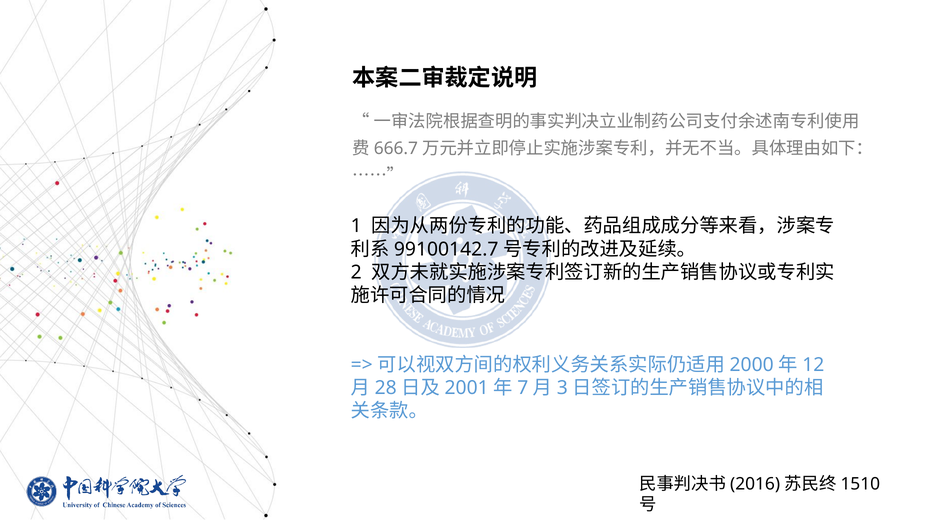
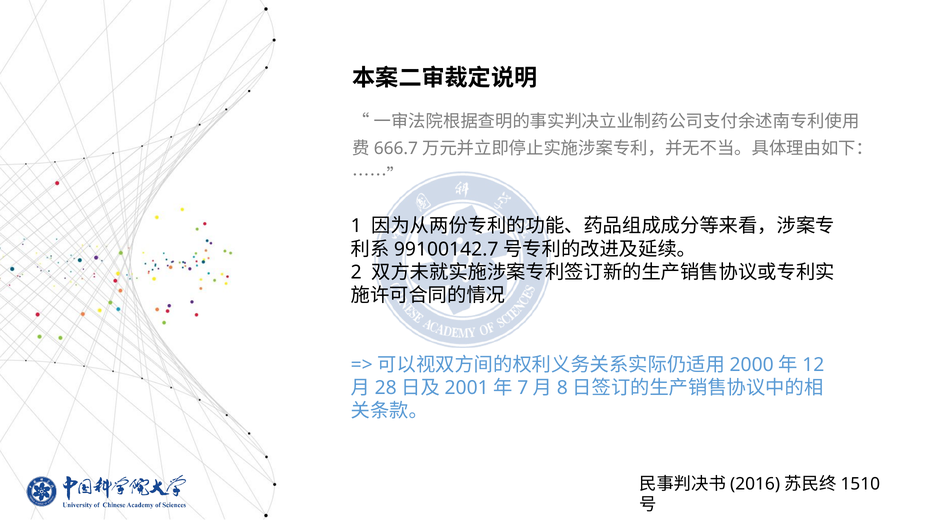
3: 3 -> 8 (562, 388)
